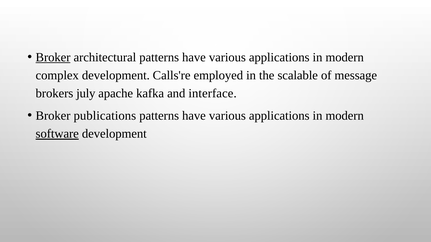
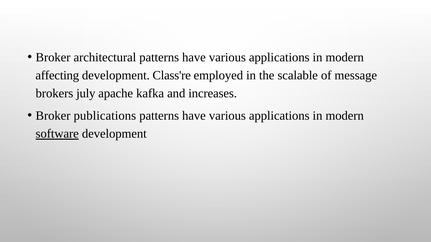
Broker underline: present -> none (53, 57)
complex: complex -> affecting (57, 75)
Calls're: Calls're -> Class're (172, 75)
interface: interface -> increases (213, 93)
